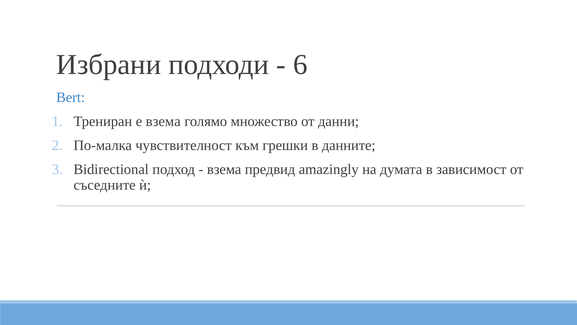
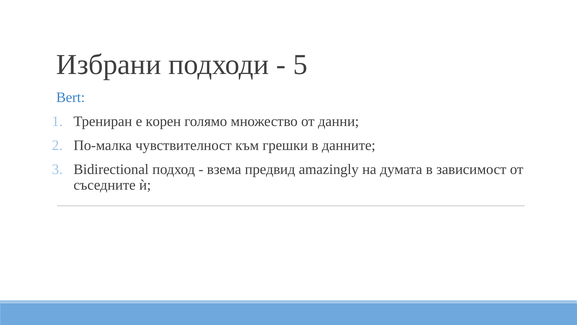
6: 6 -> 5 (300, 65)
е взема: взема -> корен (163, 121)
